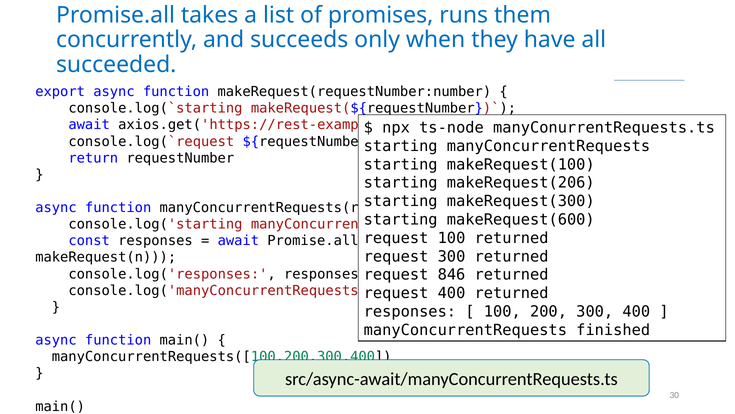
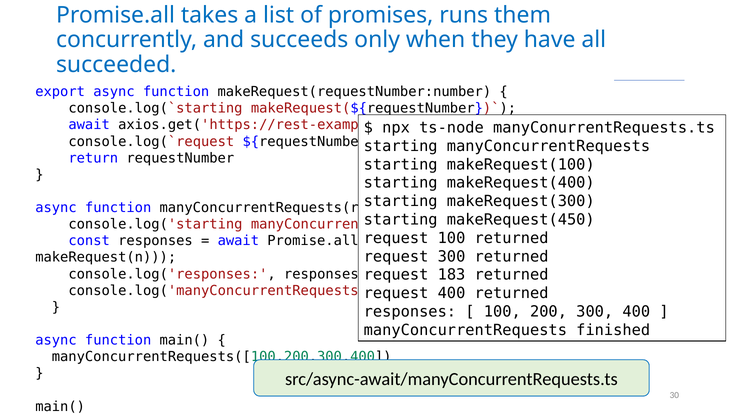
makeRequest(206: makeRequest(206 -> makeRequest(400 (521, 183)
makeRequest(600: makeRequest(600 -> makeRequest(450 (521, 219)
846: 846 -> 183 (451, 275)
